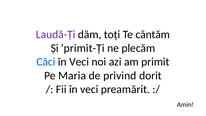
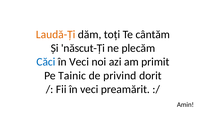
Laudă-Ți colour: purple -> orange (56, 34)
primit-Ți: primit-Ți -> născut-Ți (83, 48)
Maria: Maria -> Tainic (72, 76)
